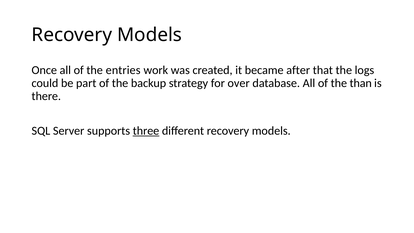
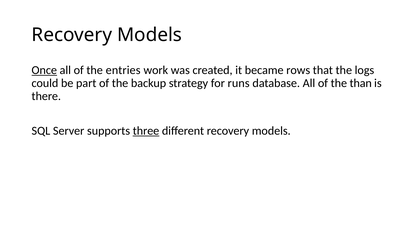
Once underline: none -> present (44, 70)
after: after -> rows (298, 70)
over: over -> runs (239, 83)
